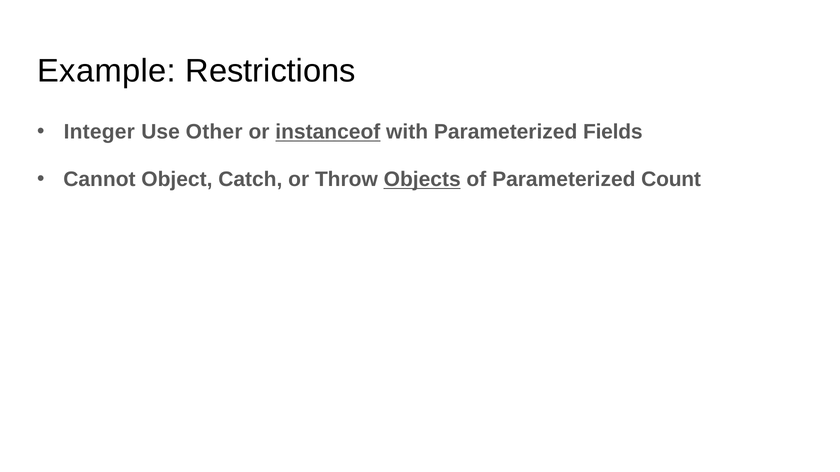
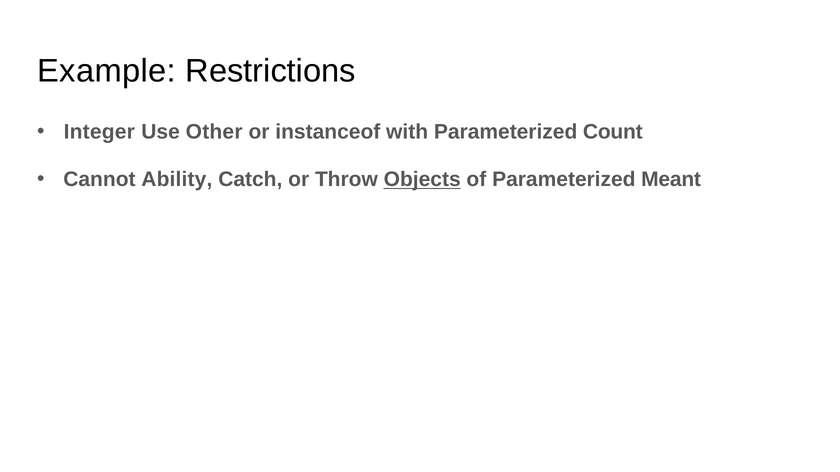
instanceof underline: present -> none (328, 132)
Fields: Fields -> Count (613, 132)
Object: Object -> Ability (177, 180)
Count: Count -> Meant (671, 180)
